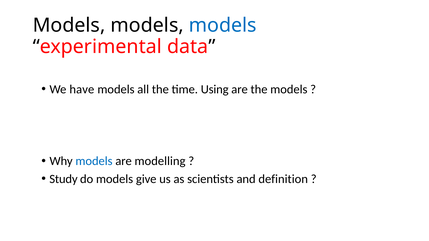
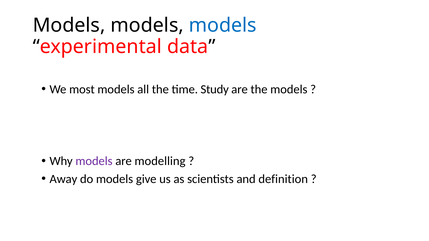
have: have -> most (82, 89)
Using: Using -> Study (215, 89)
models colour: blue -> purple (94, 161)
Study: Study -> Away (63, 179)
